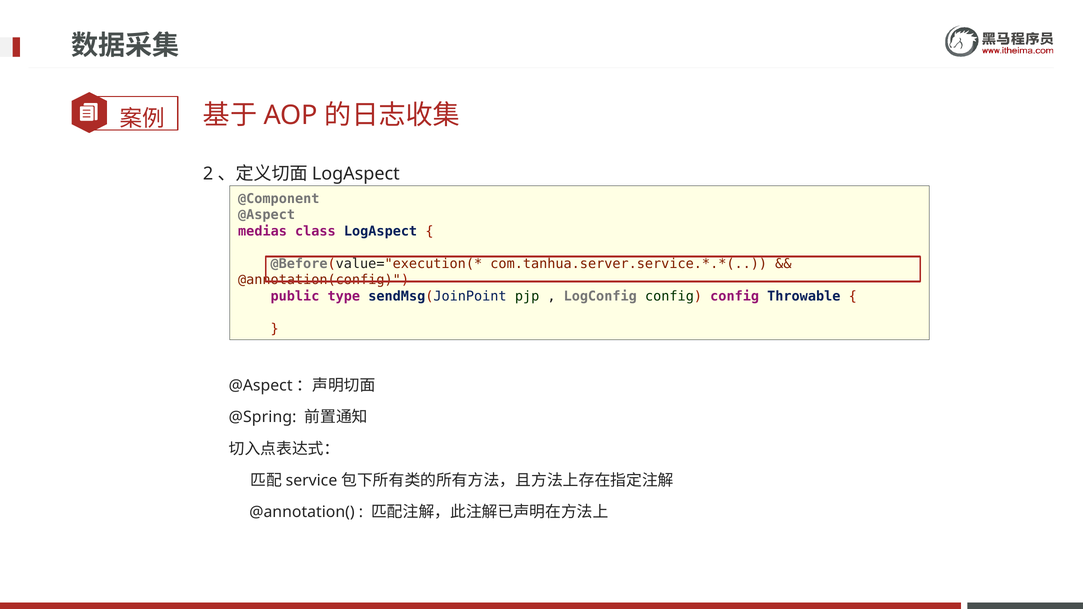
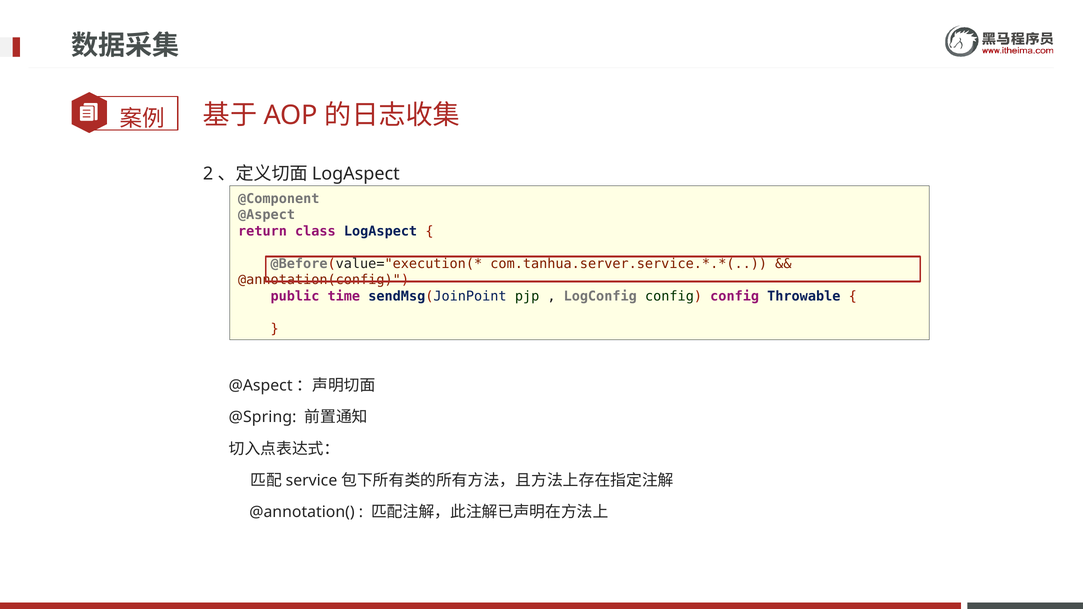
medias: medias -> return (263, 231)
type: type -> time (344, 296)
